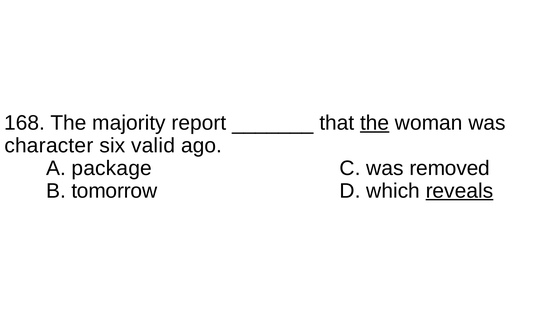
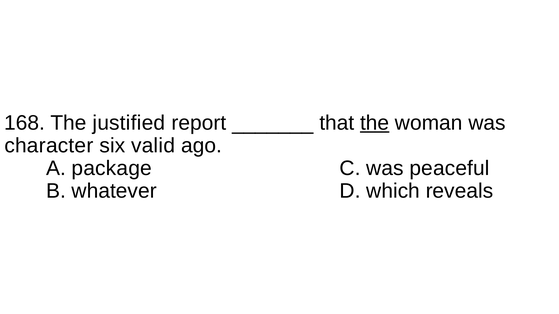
majority: majority -> justified (129, 123)
removed: removed -> peaceful (450, 168)
tomorrow: tomorrow -> whatever (114, 191)
reveals underline: present -> none (459, 191)
